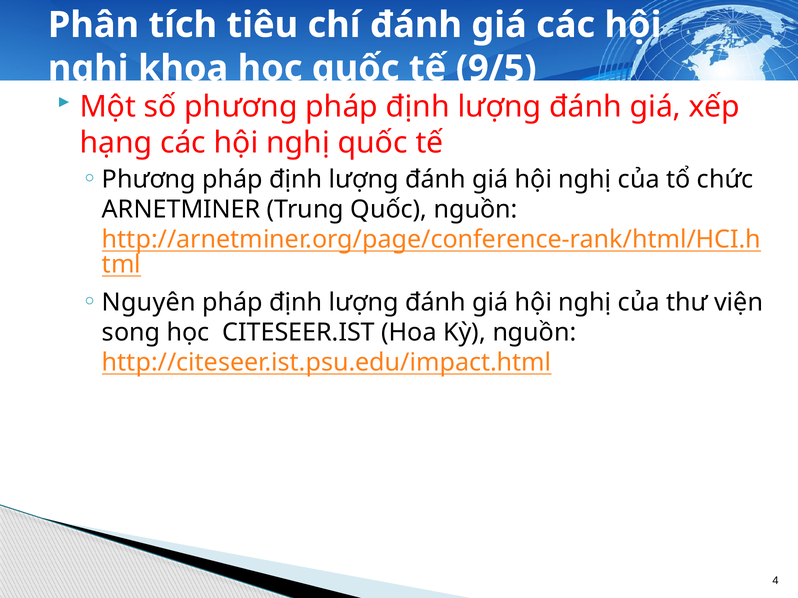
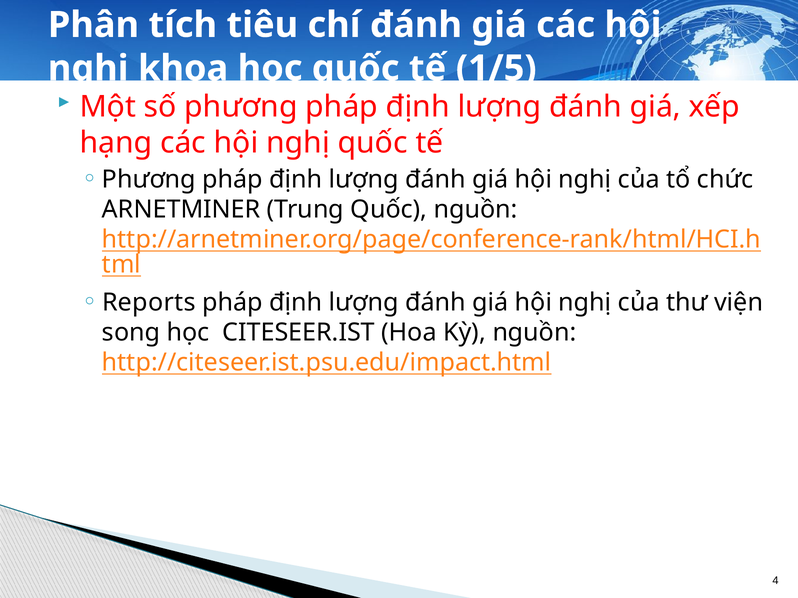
9/5: 9/5 -> 1/5 (496, 68)
Nguyên: Nguyên -> Reports (149, 303)
